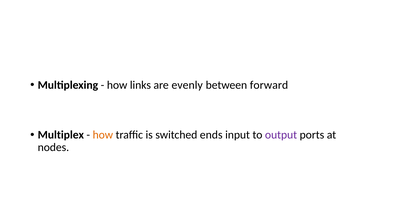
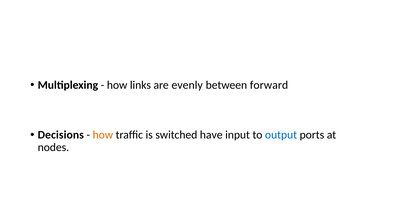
Multiplex: Multiplex -> Decisions (61, 135)
ends: ends -> have (211, 135)
output colour: purple -> blue (281, 135)
